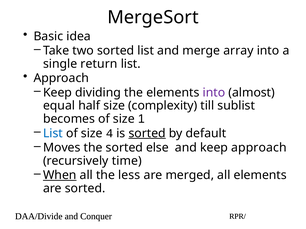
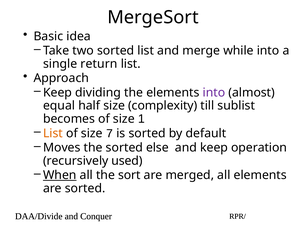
array: array -> while (238, 51)
List colour: blue -> orange (53, 134)
4: 4 -> 7 (109, 134)
sorted underline: present -> none (147, 134)
keep approach: approach -> operation (259, 148)
time: time -> used (127, 161)
less: less -> sort (129, 176)
